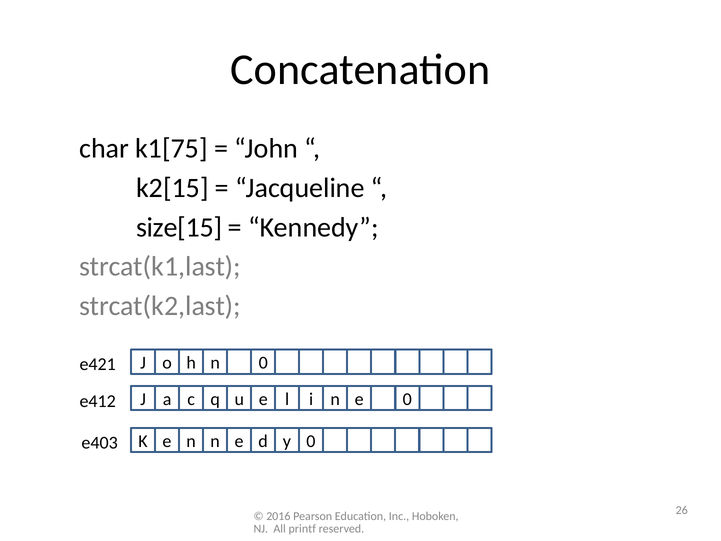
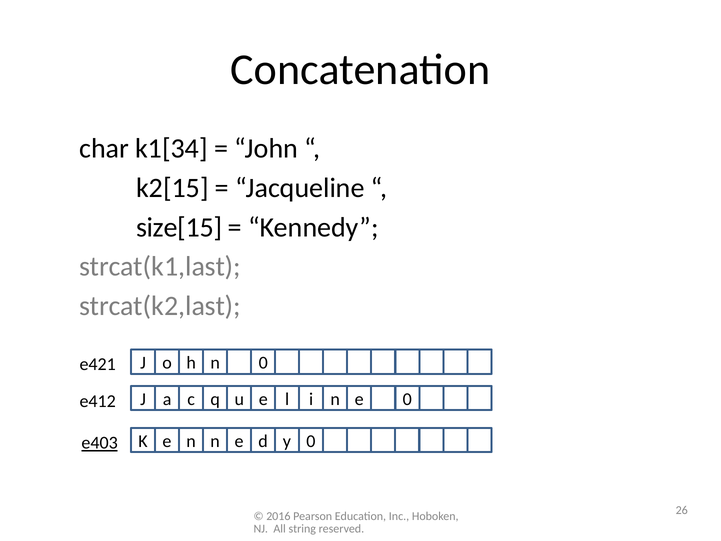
k1[75: k1[75 -> k1[34 (172, 149)
e403 underline: none -> present (100, 443)
printf: printf -> string (302, 528)
